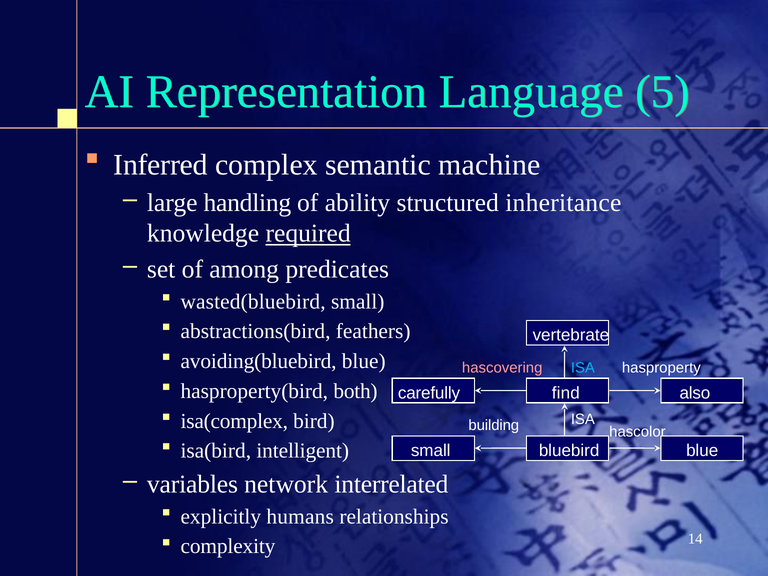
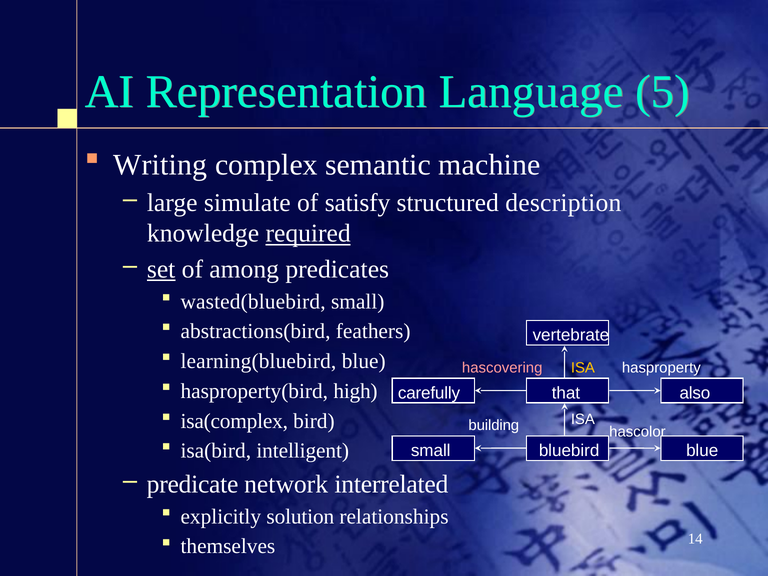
Inferred: Inferred -> Writing (160, 165)
handling: handling -> simulate (247, 203)
ability: ability -> satisfy (358, 203)
inheritance: inheritance -> description (563, 203)
set underline: none -> present (161, 269)
avoiding(bluebird: avoiding(bluebird -> learning(bluebird (258, 361)
ISA colour: light blue -> yellow (583, 368)
both: both -> high (356, 391)
find: find -> that (566, 393)
variables: variables -> predicate (193, 484)
humans: humans -> solution (300, 517)
complexity: complexity -> themselves (228, 546)
